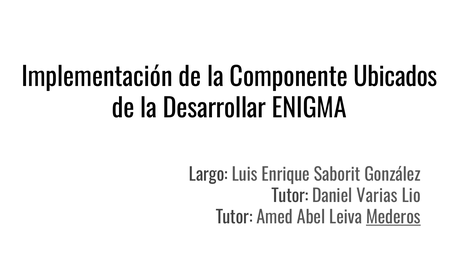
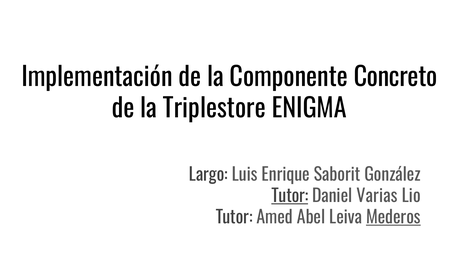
Ubicados: Ubicados -> Concreto (395, 77)
Desarrollar: Desarrollar -> Triplestore (214, 109)
Tutor underline: none -> present (290, 196)
